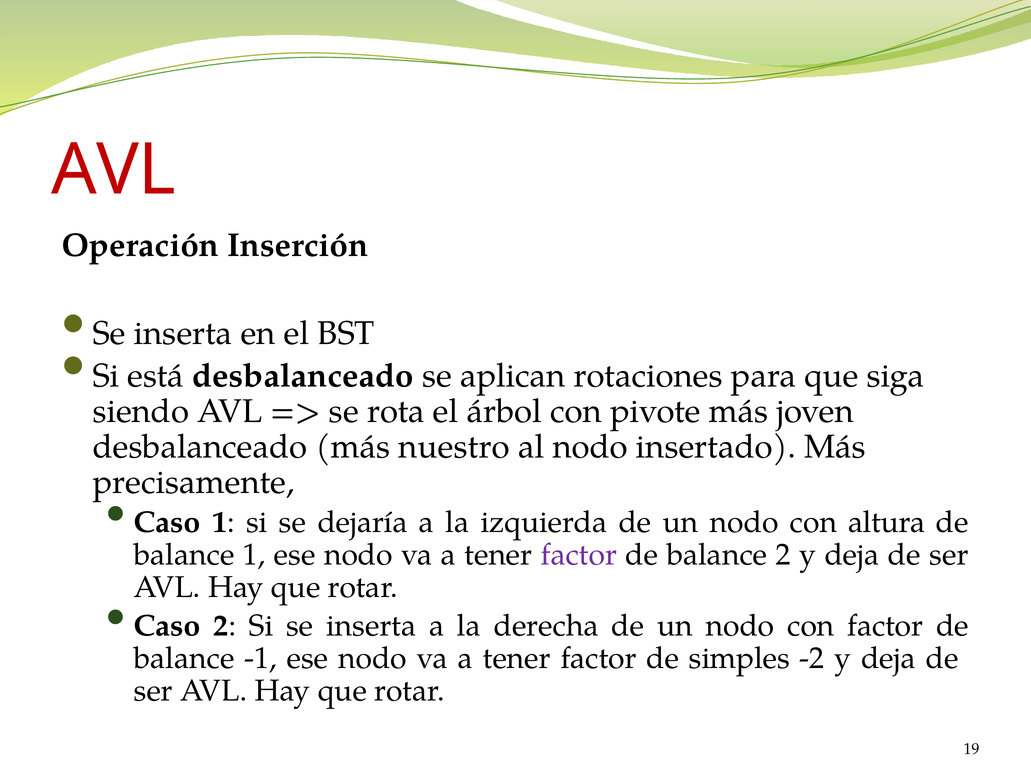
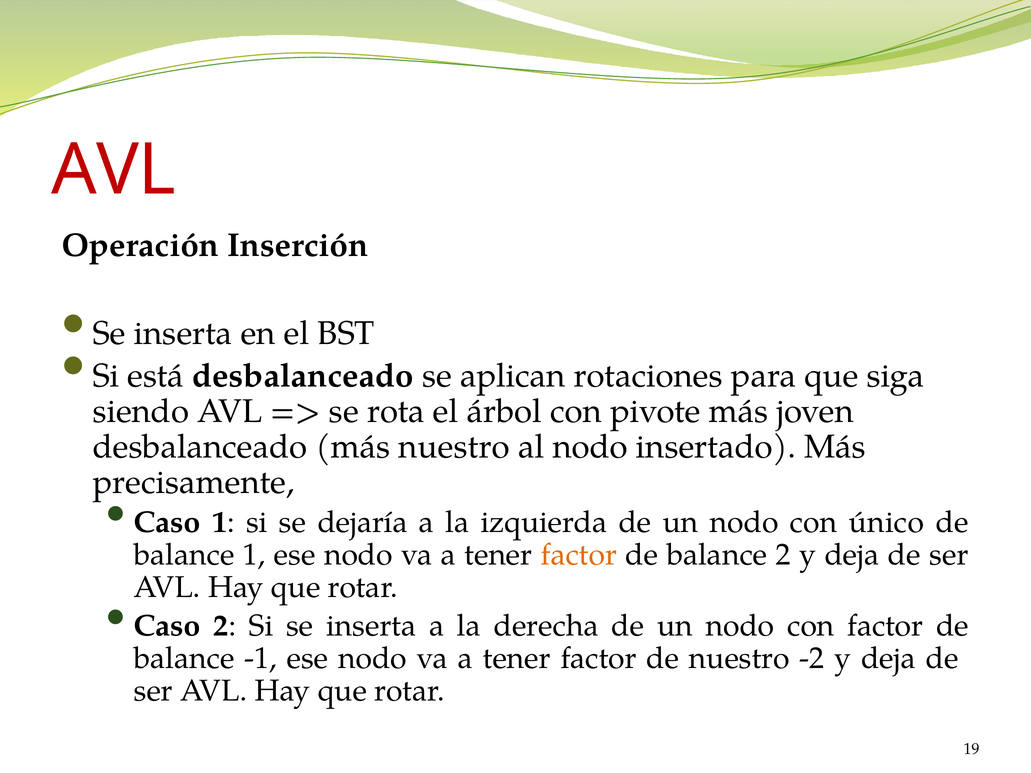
altura: altura -> único (886, 522)
factor colour: purple -> orange (579, 555)
de simples: simples -> nuestro (739, 658)
